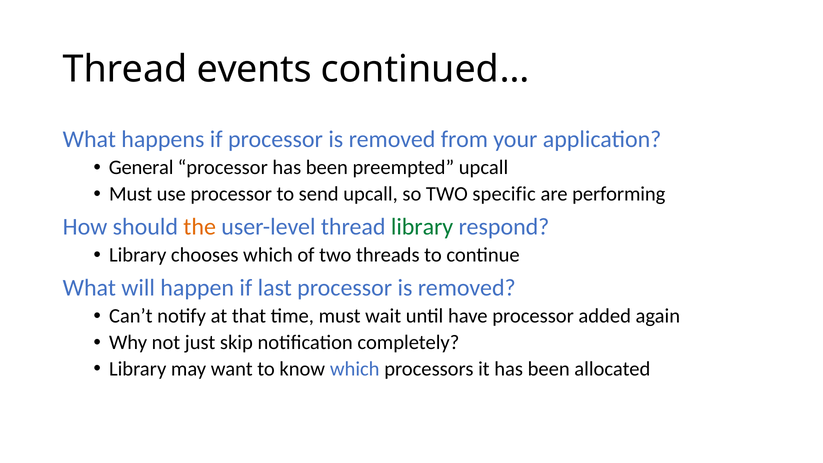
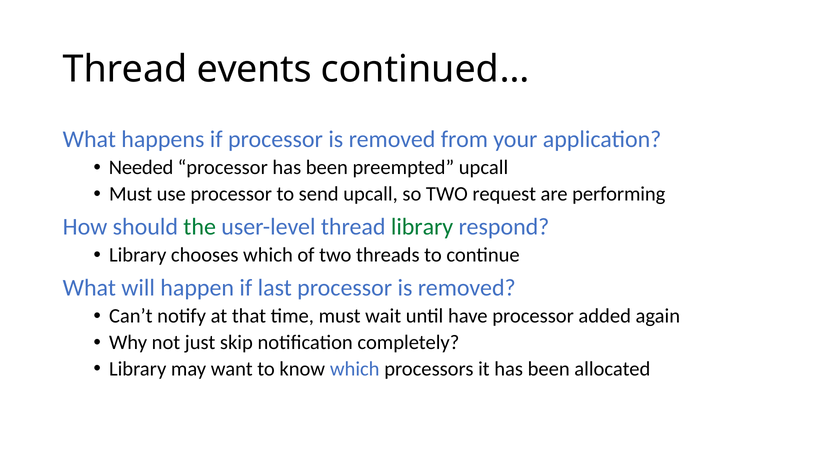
General: General -> Needed (141, 168)
specific: specific -> request (504, 194)
the colour: orange -> green (200, 227)
